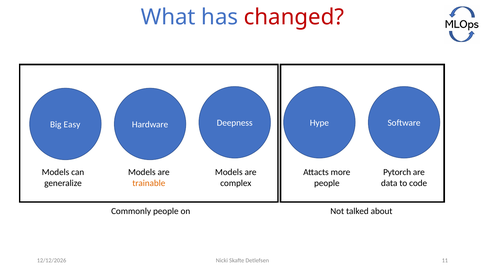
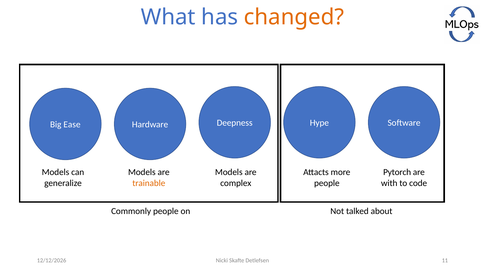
changed colour: red -> orange (294, 17)
Easy: Easy -> Ease (72, 124)
data: data -> with (389, 183)
